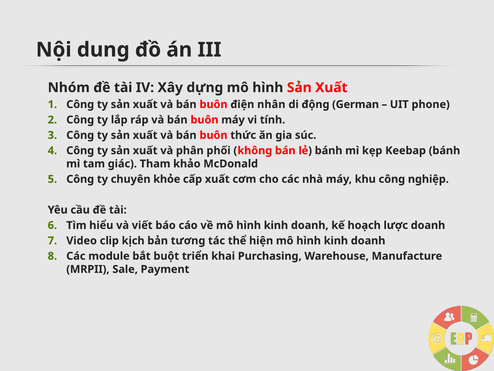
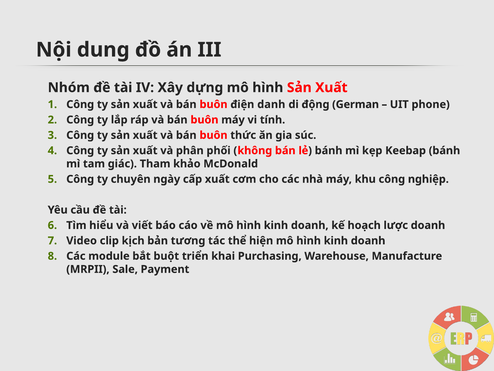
nhân: nhân -> danh (271, 104)
khỏe: khỏe -> ngày (167, 179)
